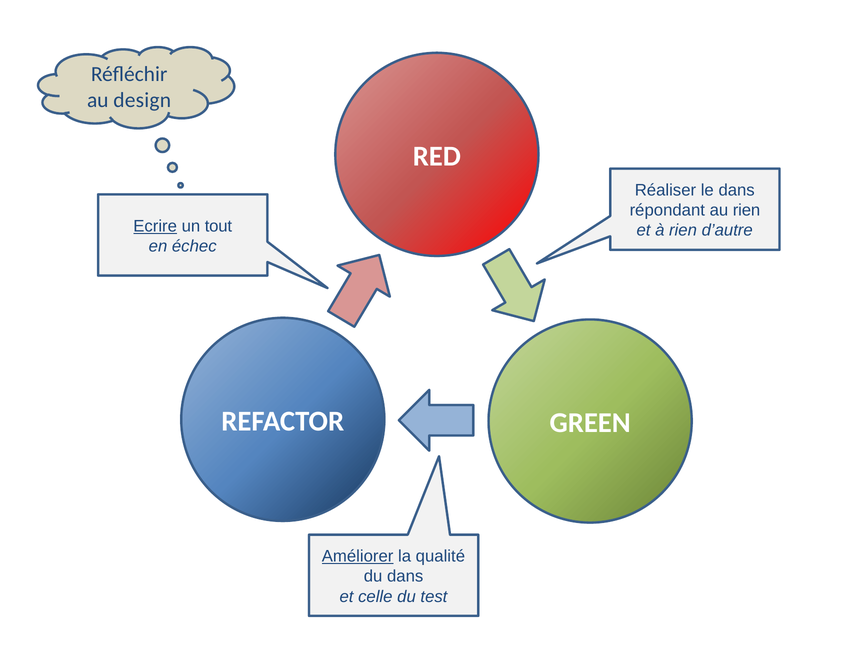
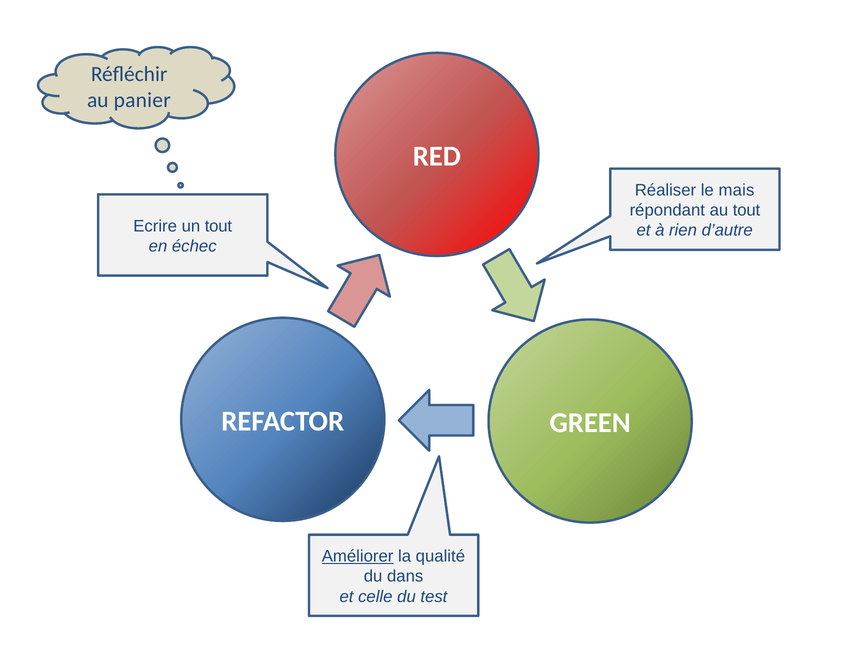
design: design -> panier (142, 100)
le dans: dans -> mais (737, 190)
au rien: rien -> tout (747, 210)
Ecrire underline: present -> none (155, 226)
